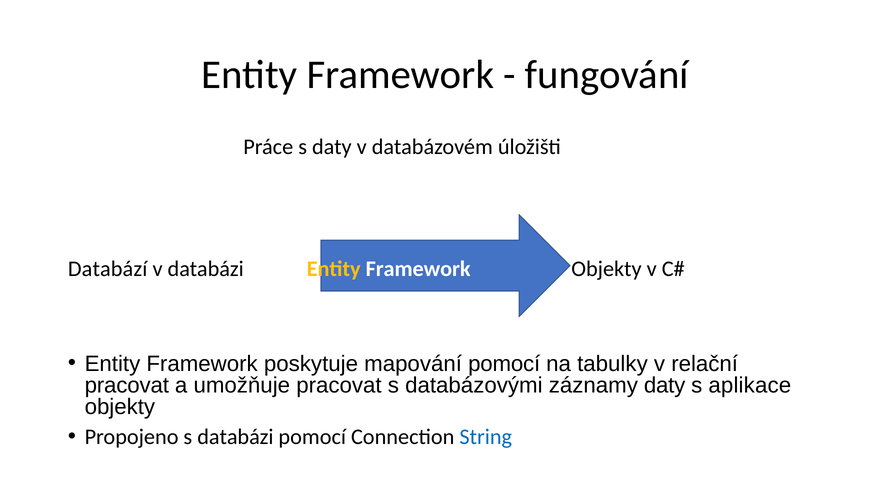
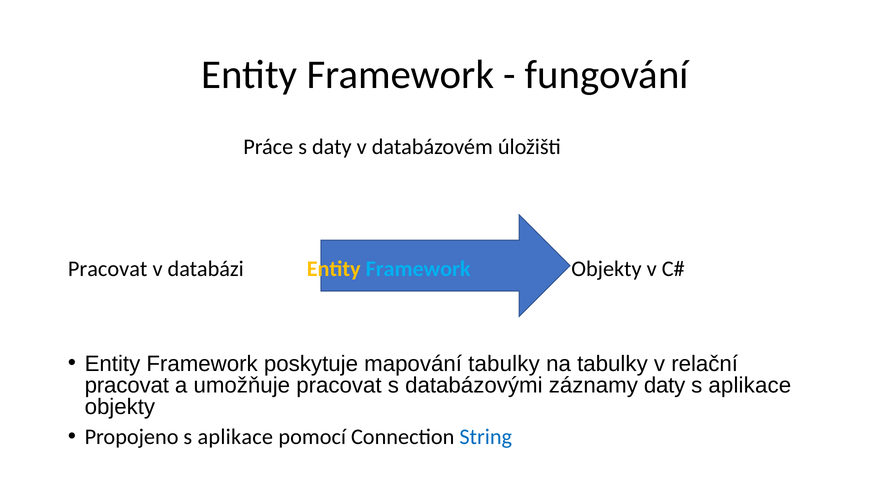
Databází: Databází -> Pracovat (108, 269)
Framework colour: white -> light blue (418, 269)
mapování pomocí: pomocí -> tabulky (504, 364)
Propojeno s databázi: databázi -> aplikace (235, 437)
